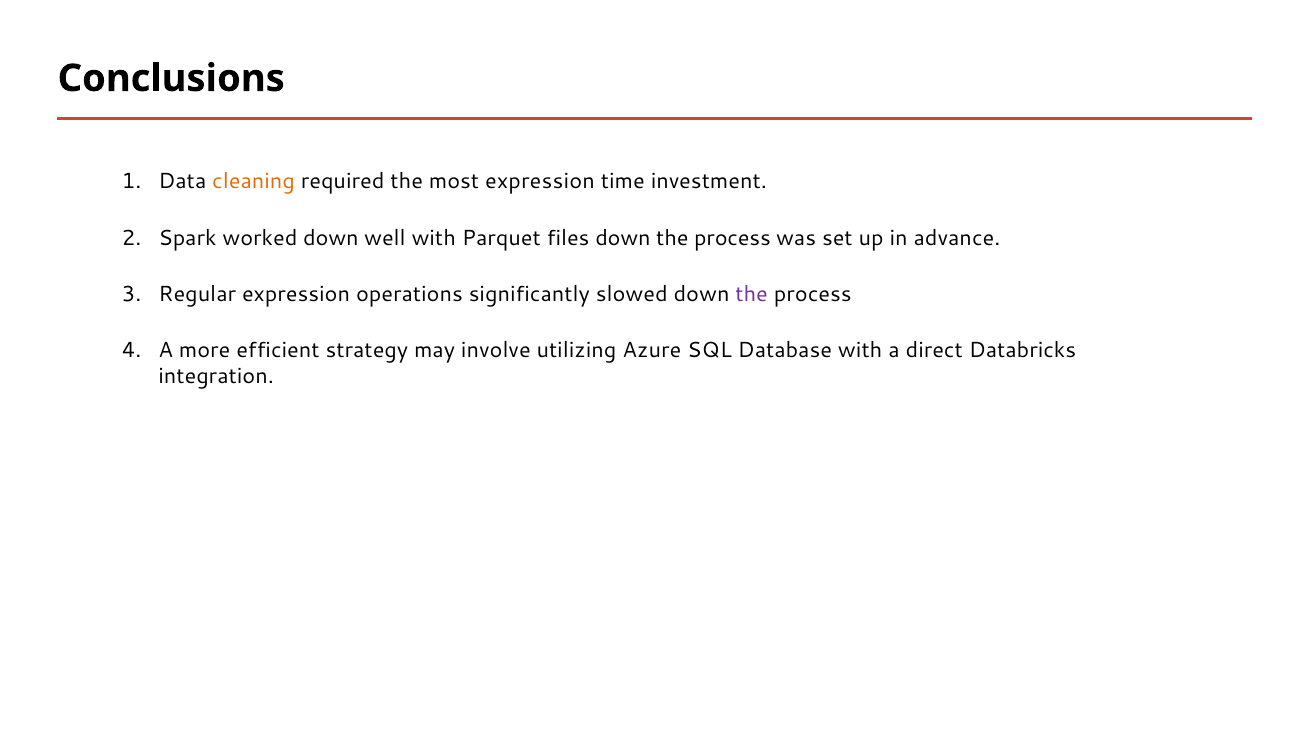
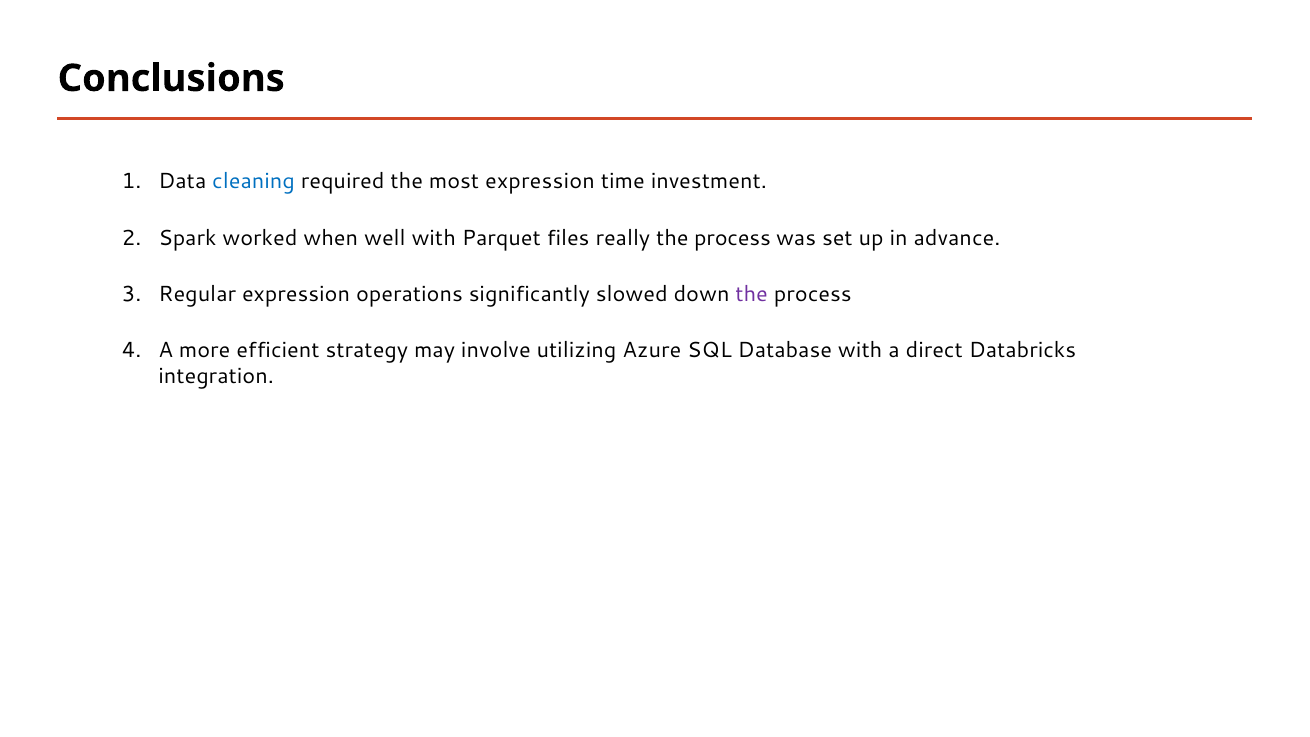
cleaning colour: orange -> blue (254, 182)
worked down: down -> when (331, 238)
files down: down -> really (623, 238)
